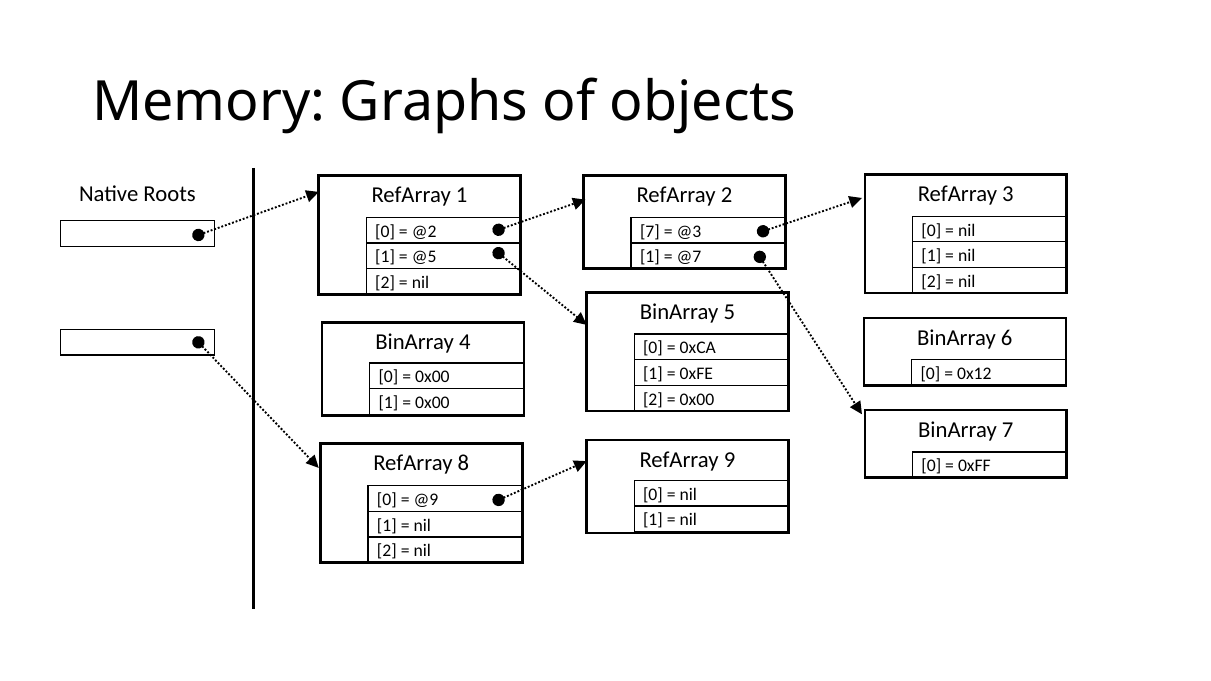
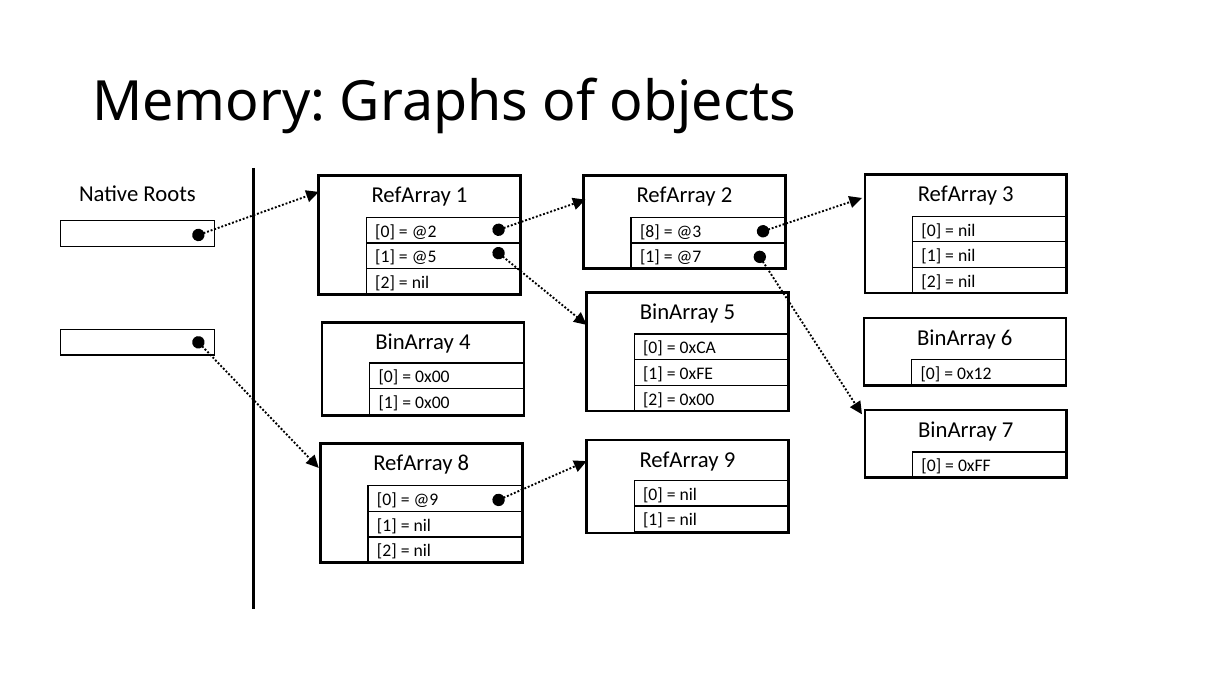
7: 7 -> 8 (650, 232)
